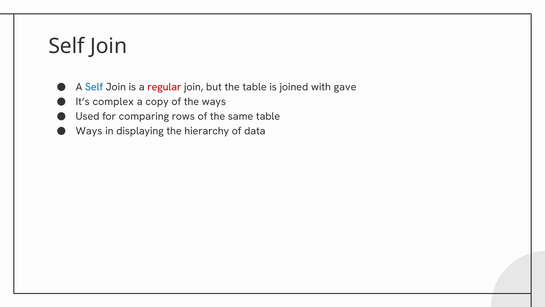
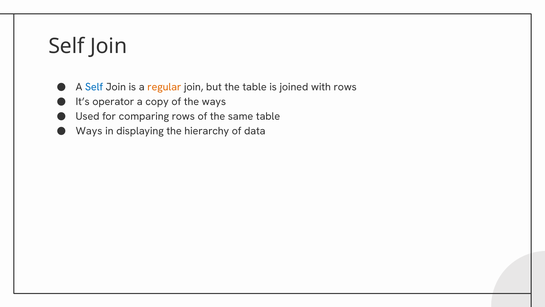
regular colour: red -> orange (164, 87)
with gave: gave -> rows (345, 87)
complex: complex -> operator (113, 102)
